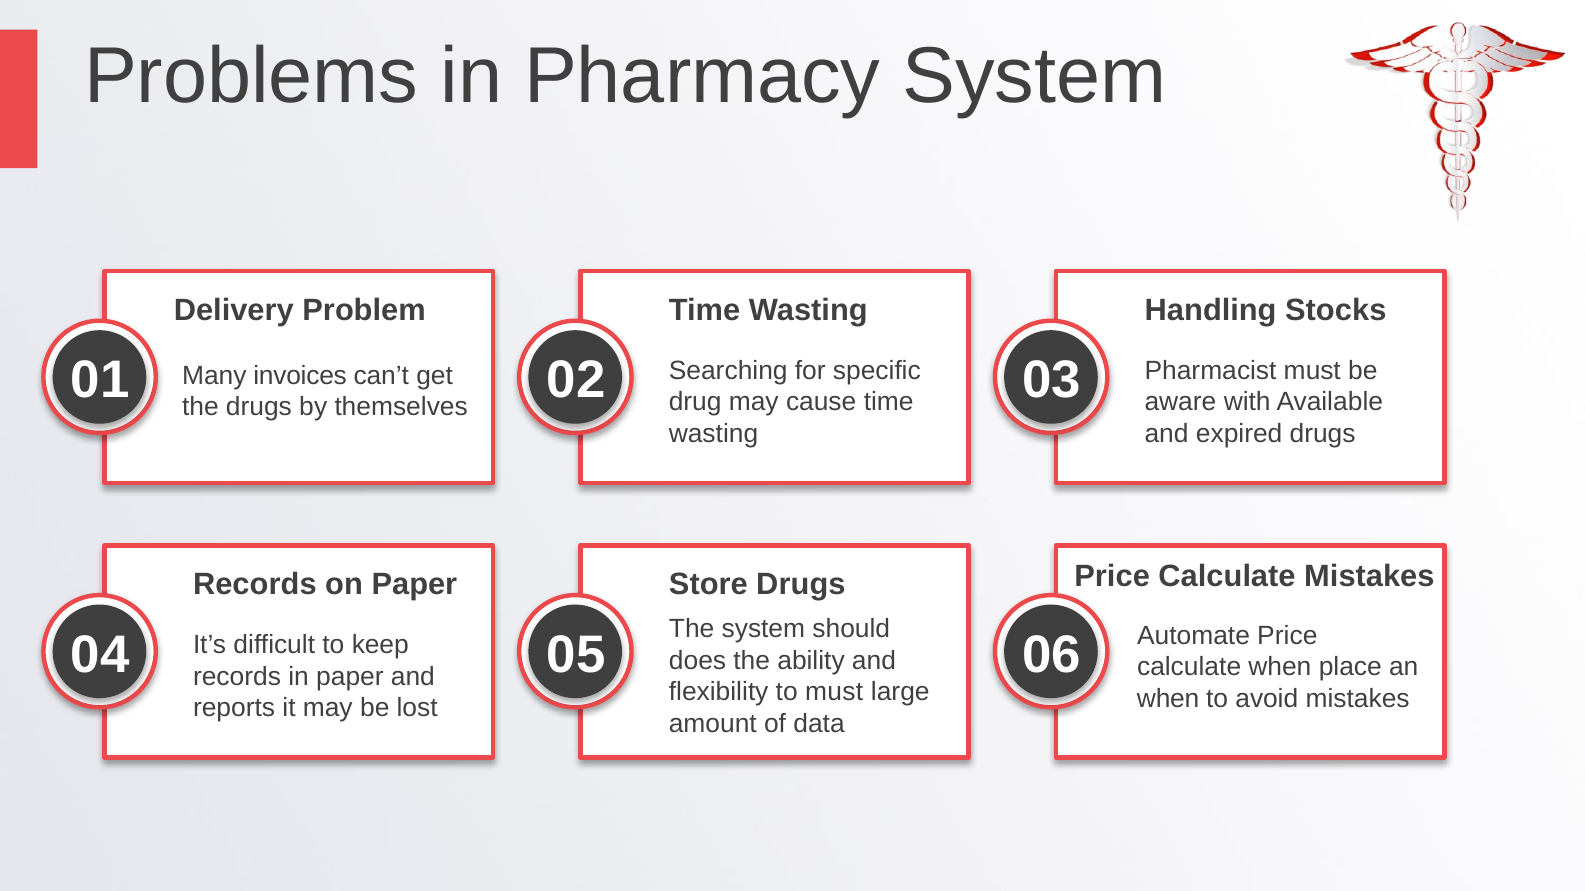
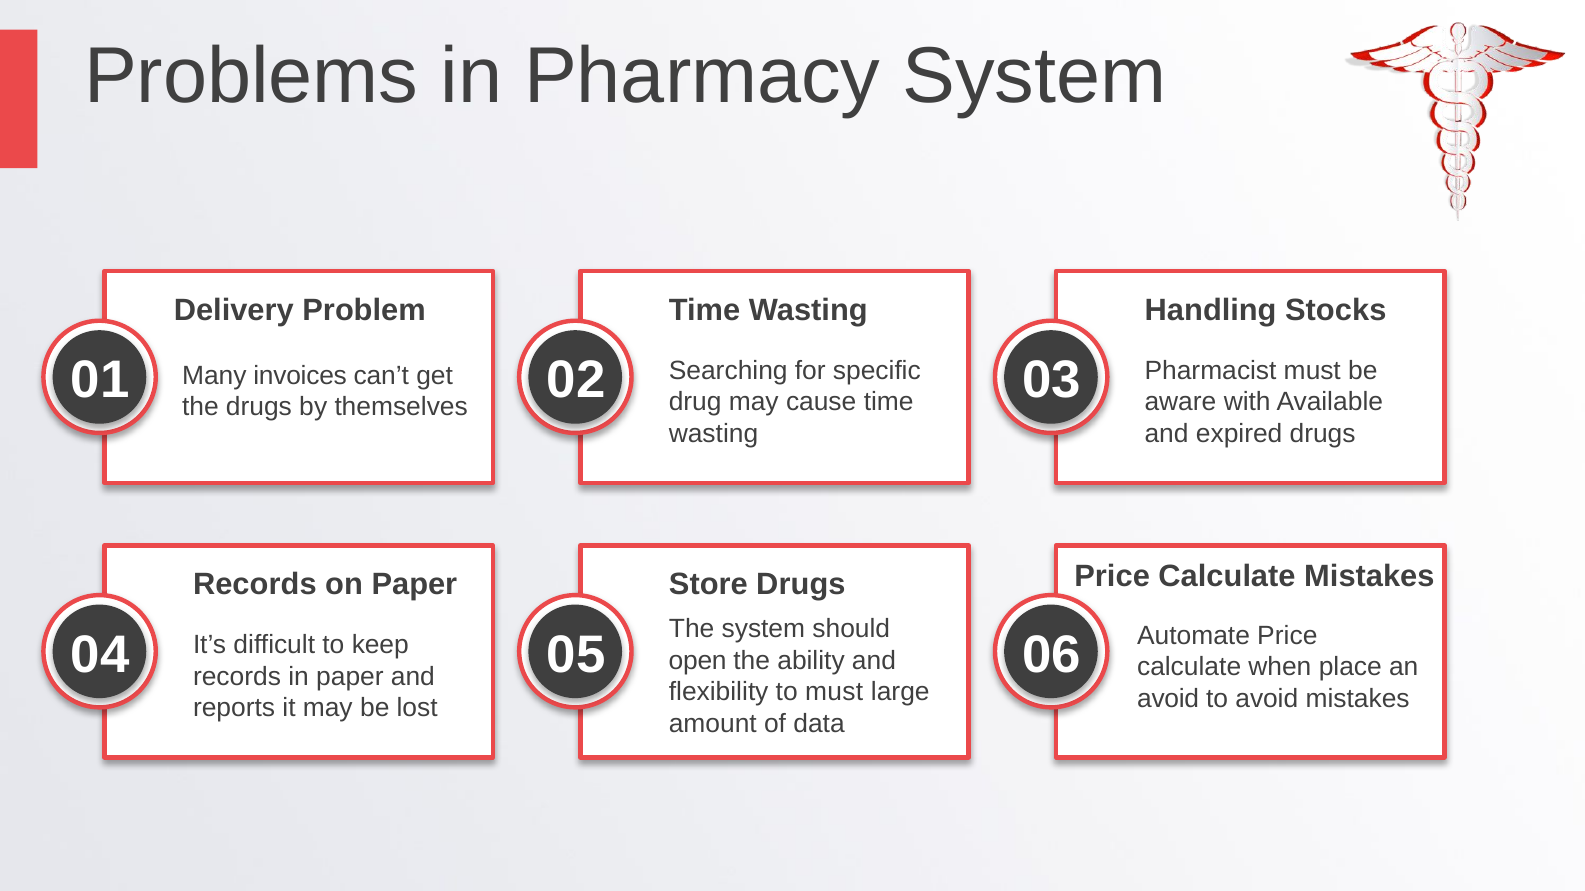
does: does -> open (698, 661)
when: when -> avoid (1168, 699)
